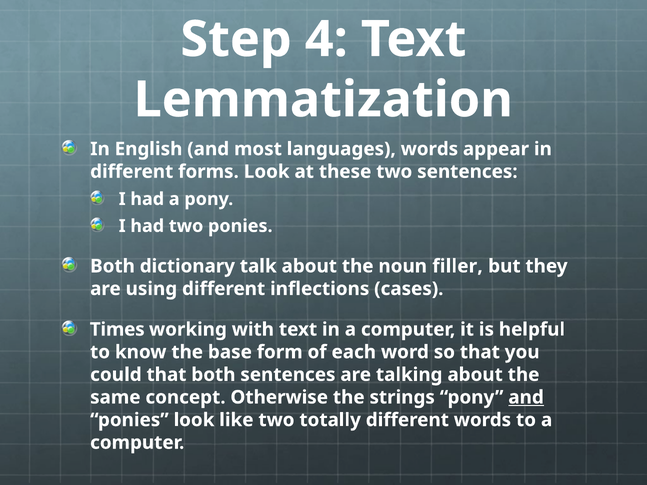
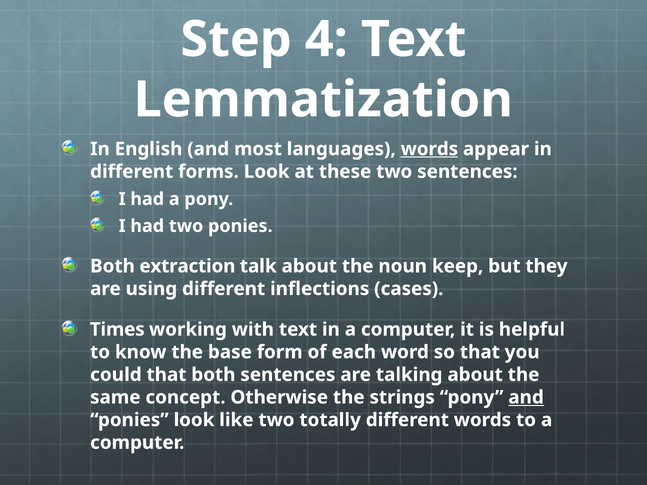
words underline: none -> present (429, 149)
dictionary: dictionary -> extraction (187, 266)
filler: filler -> keep (458, 266)
